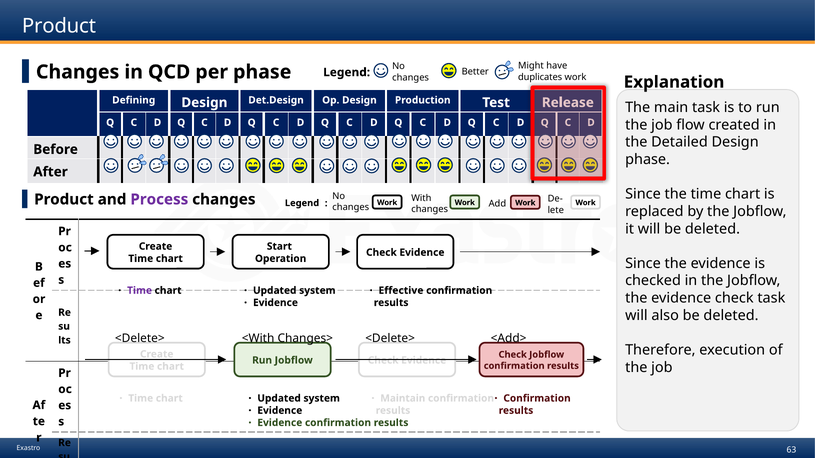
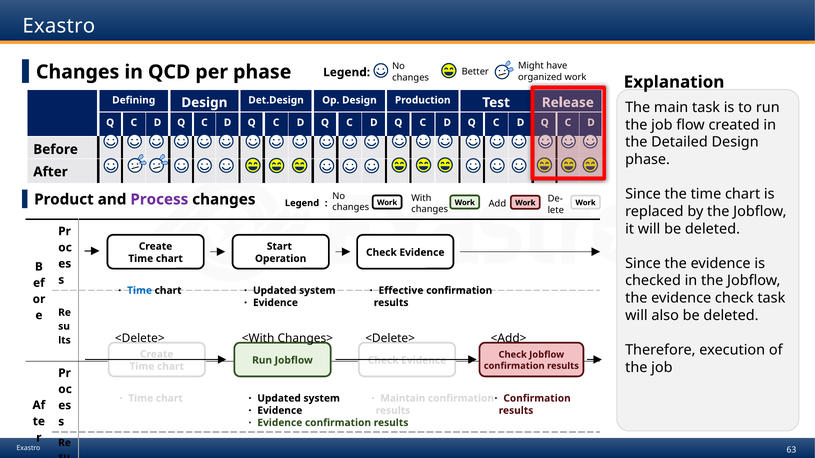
Product: Product -> Exastro (59, 26)
duplicates: duplicates -> organized (540, 77)
Time colour: purple -> blue (140, 291)
